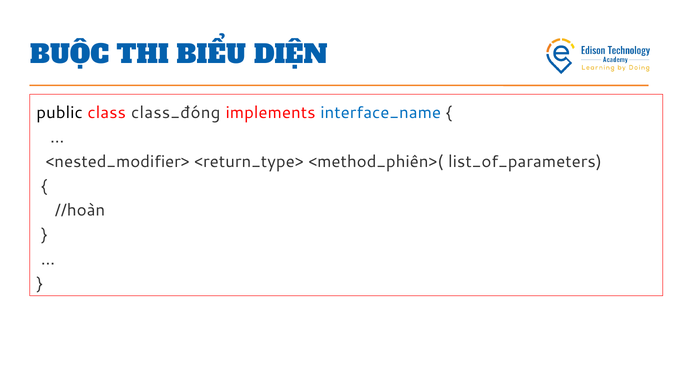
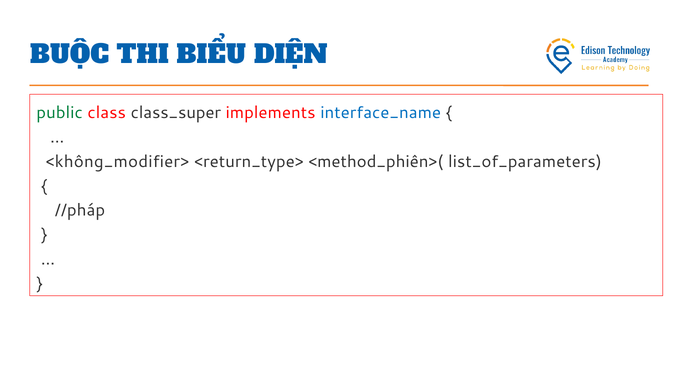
public colour: black -> green (60, 113)
class_đóng: class_đóng -> class_super (176, 113)
<nested_modifier>: <nested_modifier> -> <không_modifier> (117, 162)
//hoàn: //hoàn -> //pháp (80, 211)
